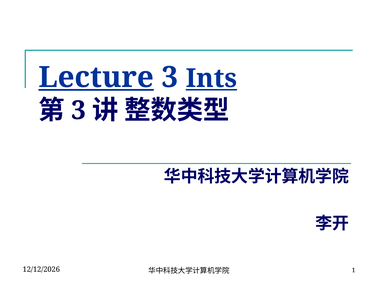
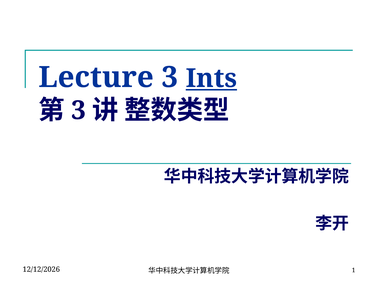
Lecture underline: present -> none (96, 78)
